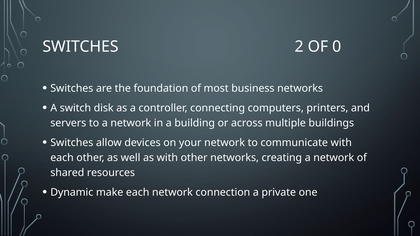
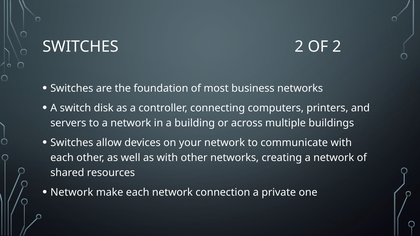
OF 0: 0 -> 2 (337, 47)
Dynamic: Dynamic -> Network (72, 192)
